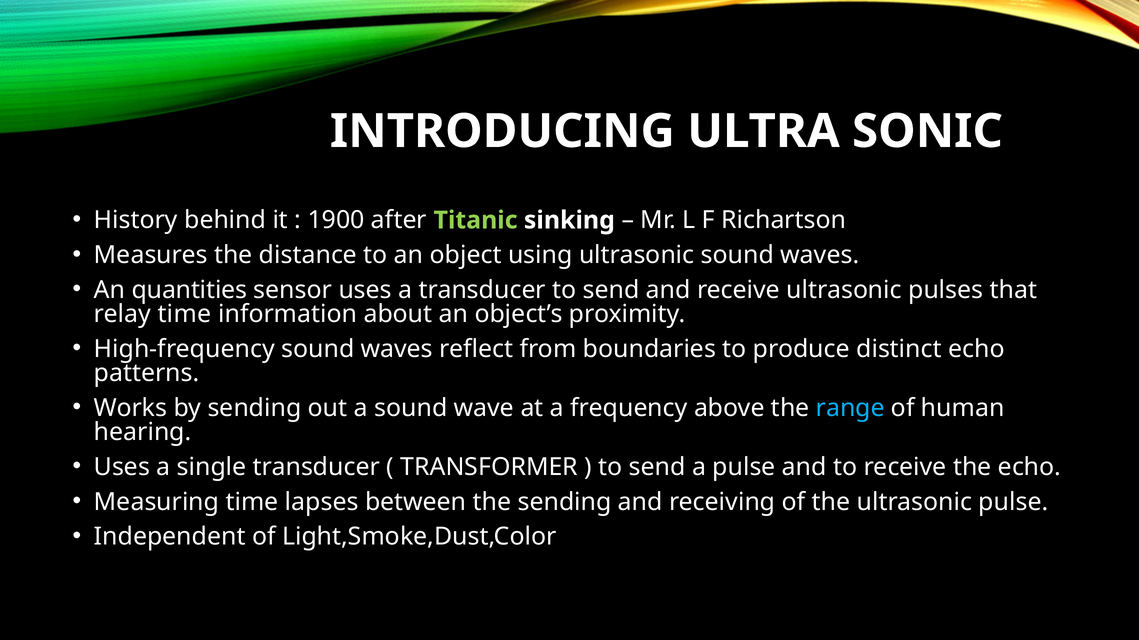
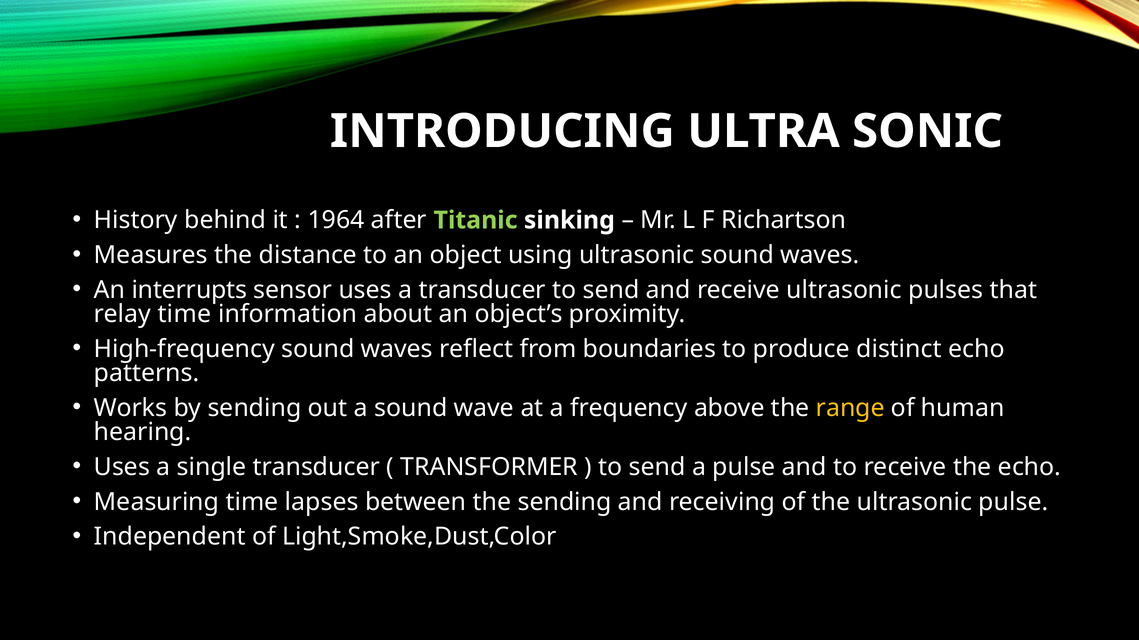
1900: 1900 -> 1964 (336, 220)
quantities: quantities -> interrupts (189, 290)
range colour: light blue -> yellow (850, 408)
